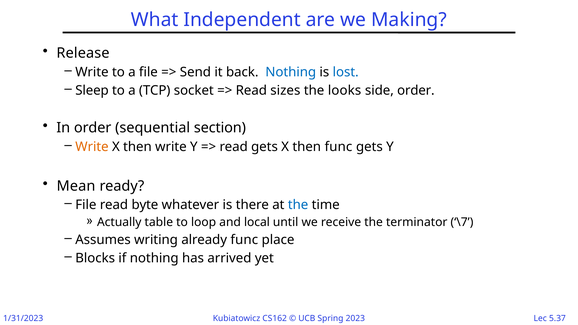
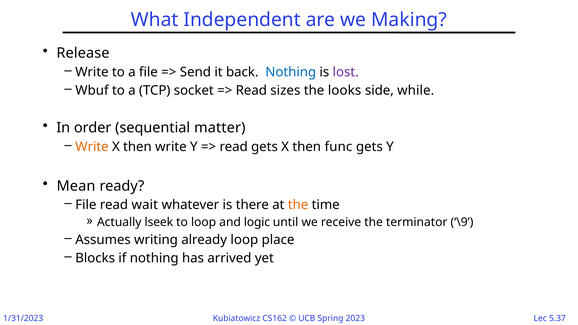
lost colour: blue -> purple (346, 72)
Sleep: Sleep -> Wbuf (92, 90)
side order: order -> while (416, 90)
section: section -> matter (220, 128)
byte: byte -> wait (145, 205)
the colour: blue -> orange (298, 205)
table: table -> lseek (159, 222)
local: local -> logic (257, 222)
\7: \7 -> \9 (462, 222)
already func: func -> loop (244, 240)
